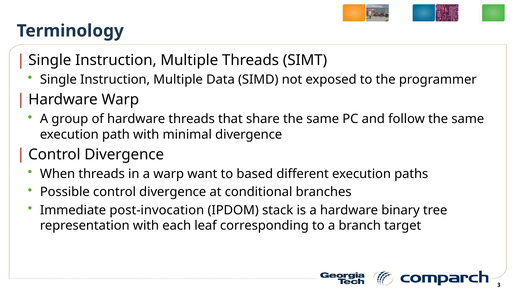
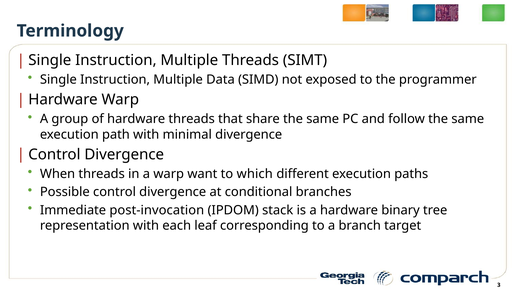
based: based -> which (255, 174)
